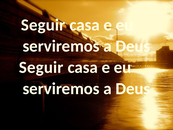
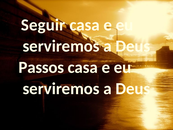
Seguir: Seguir -> Passos (41, 67)
